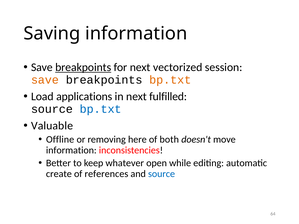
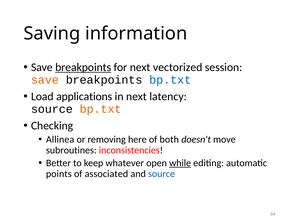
bp.txt colour: orange -> blue (170, 80)
fulfilled: fulfilled -> latency (168, 97)
bp.txt colour: blue -> orange (101, 109)
Valuable: Valuable -> Checking (52, 126)
Offline: Offline -> Allinea (60, 140)
information: information -> subroutines (71, 150)
while underline: none -> present (180, 163)
create: create -> points (59, 174)
references: references -> associated (106, 174)
